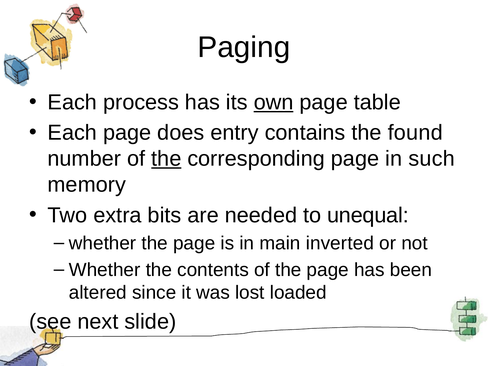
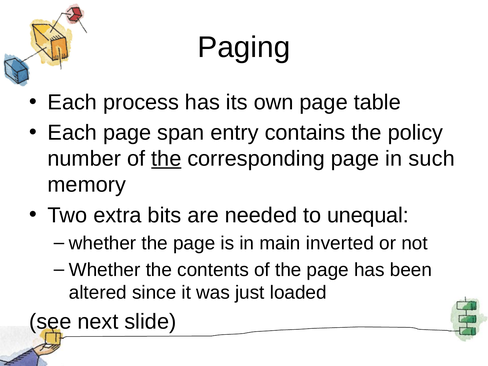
own underline: present -> none (274, 102)
does: does -> span (181, 133)
found: found -> policy (415, 133)
lost: lost -> just (250, 293)
